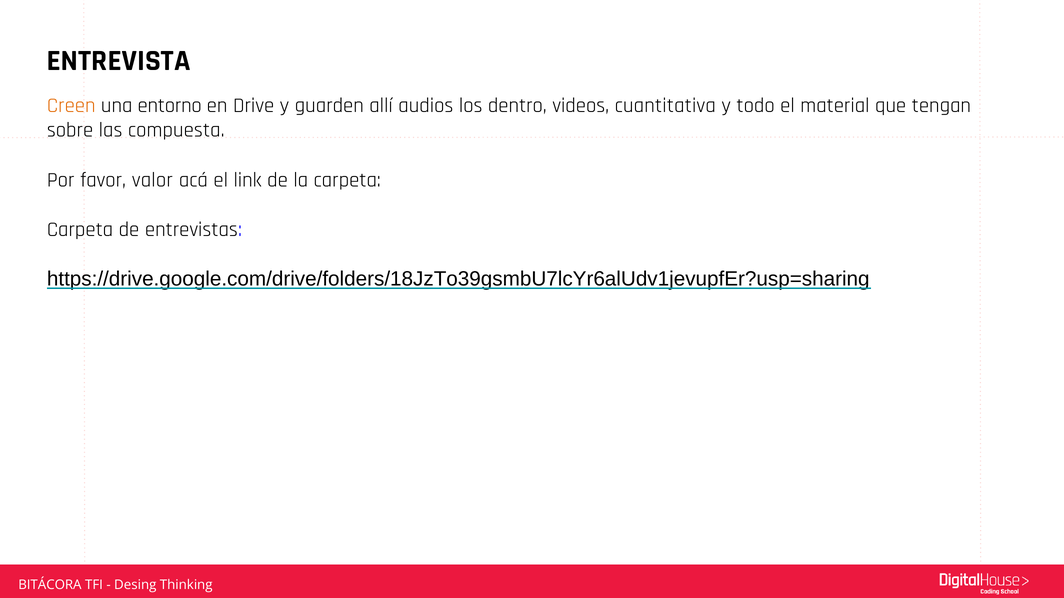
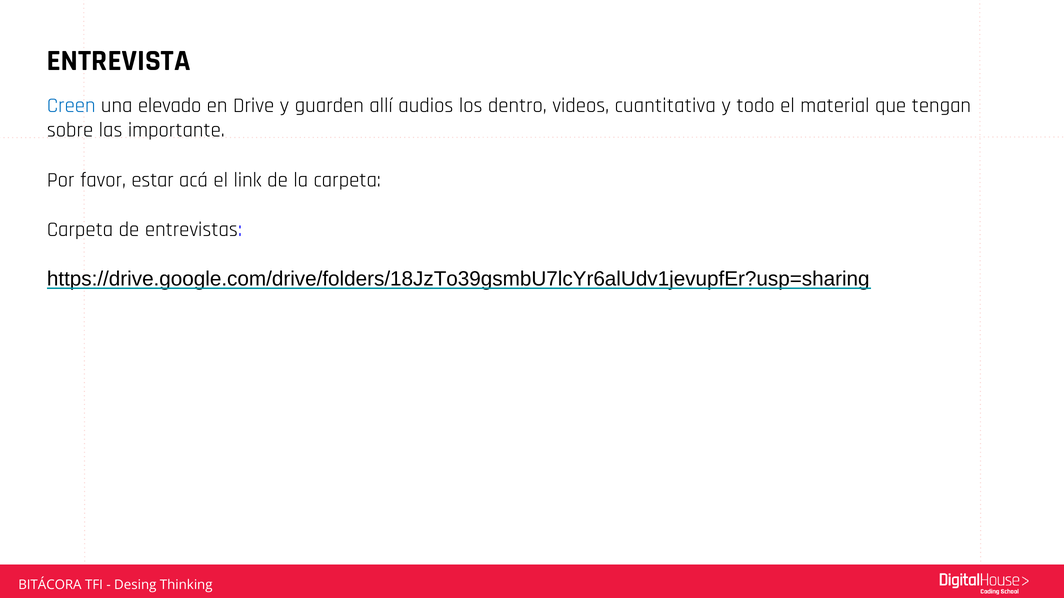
Creen colour: orange -> blue (71, 105)
entorno: entorno -> elevado (170, 105)
compuesta: compuesta -> importante (176, 130)
valor: valor -> estar (153, 180)
